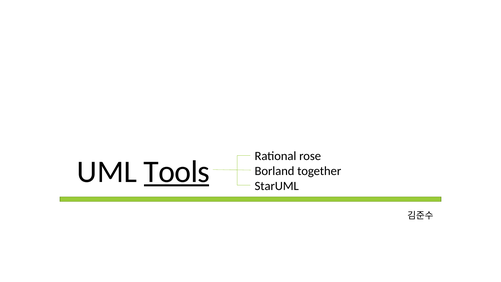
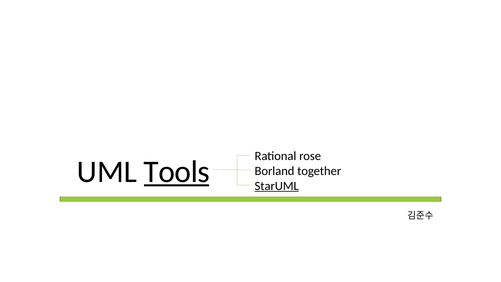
StarUML underline: none -> present (277, 186)
